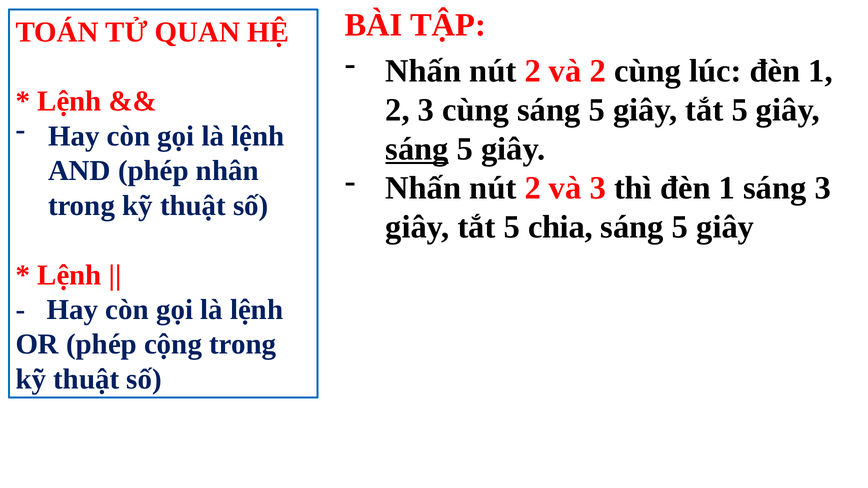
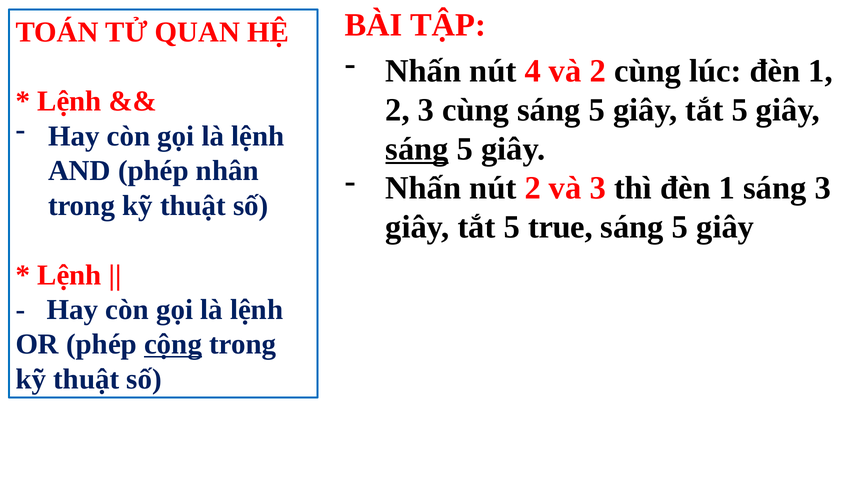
2: 2 -> 4 (533, 71)
chia: chia -> true (560, 227)
cộng underline: none -> present (173, 345)
